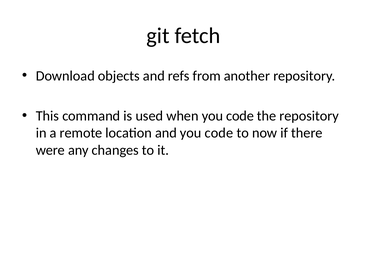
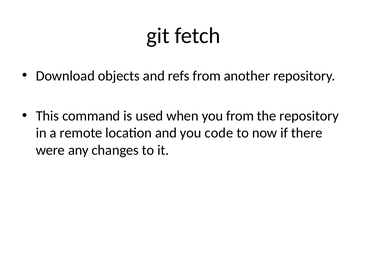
when you code: code -> from (240, 116)
